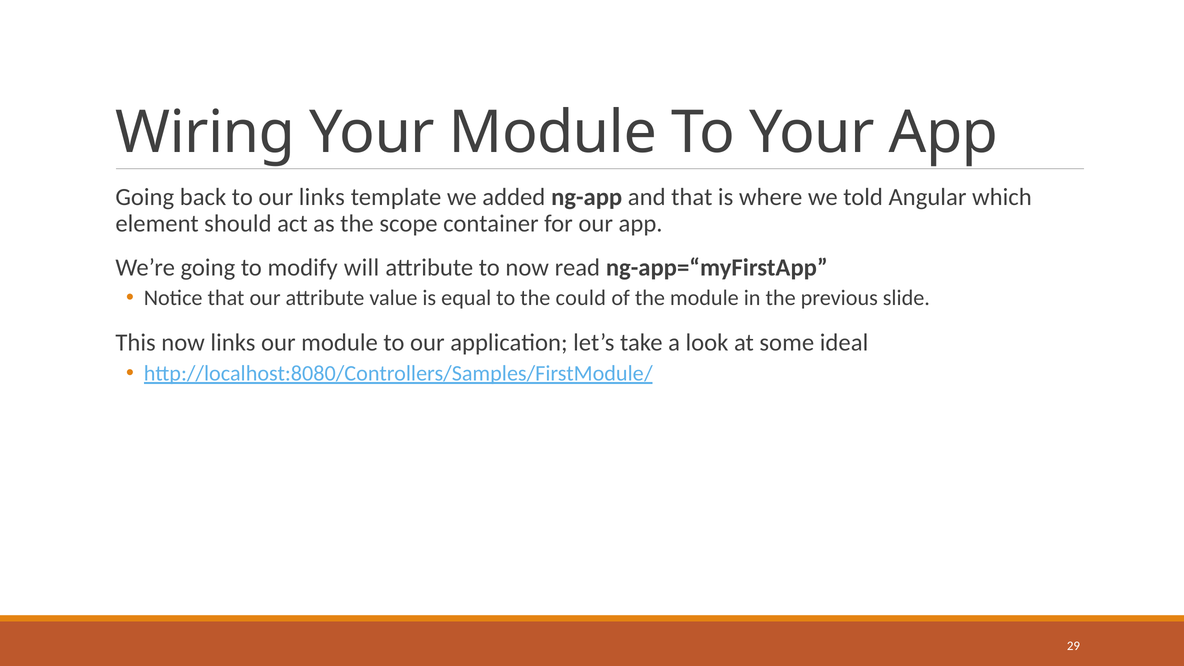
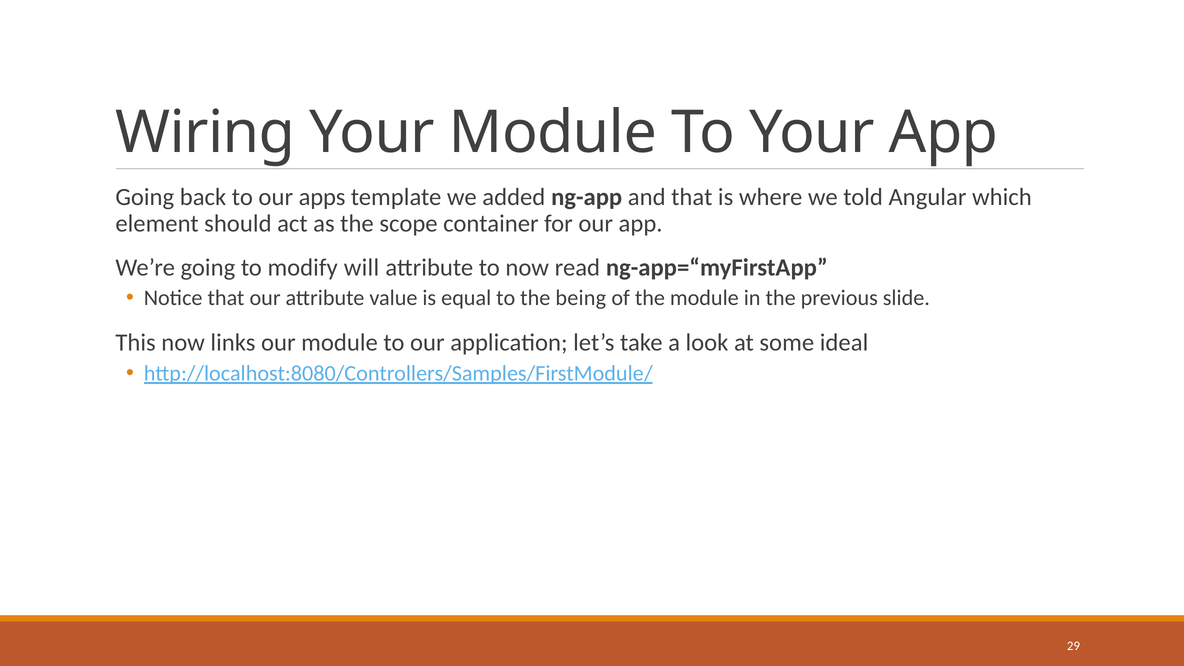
our links: links -> apps (322, 197)
could: could -> being (581, 298)
